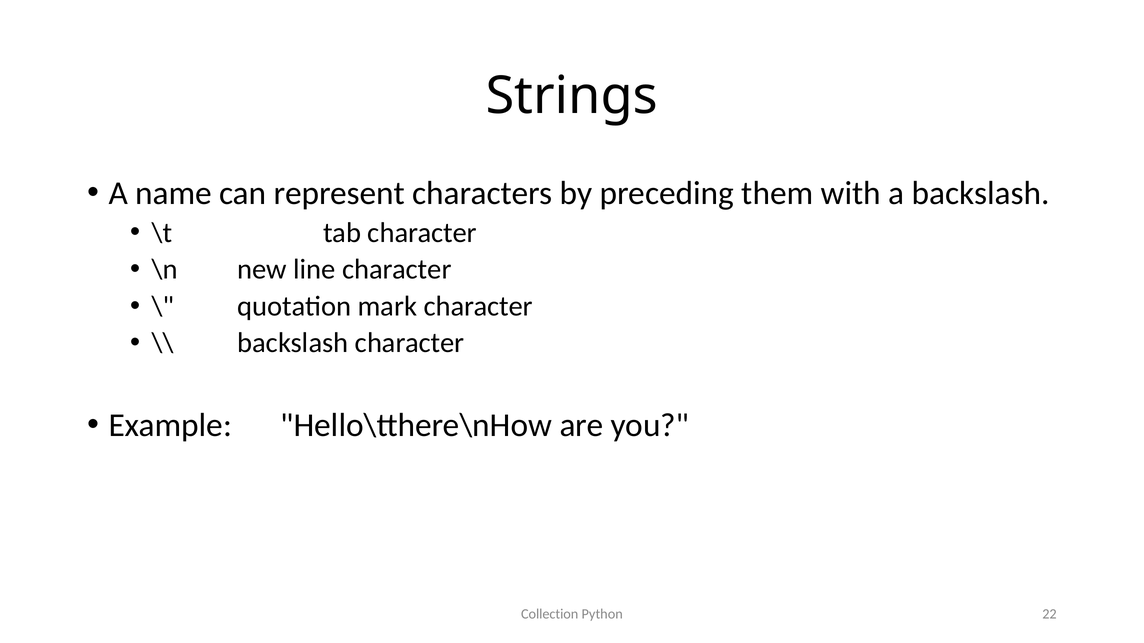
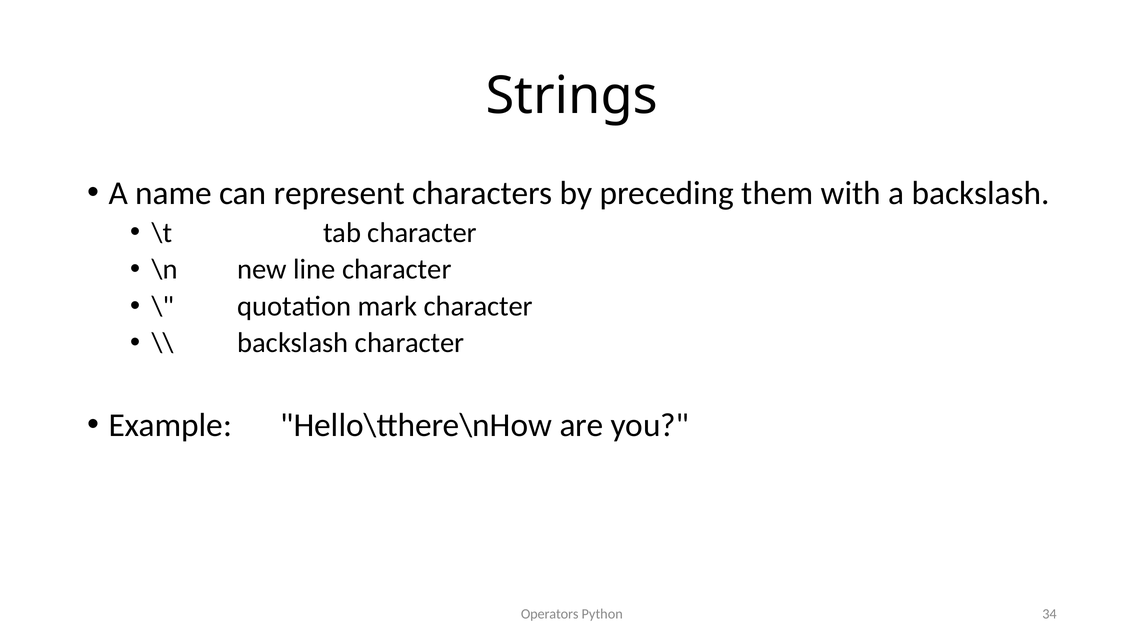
Collection: Collection -> Operators (550, 614)
22: 22 -> 34 (1050, 614)
